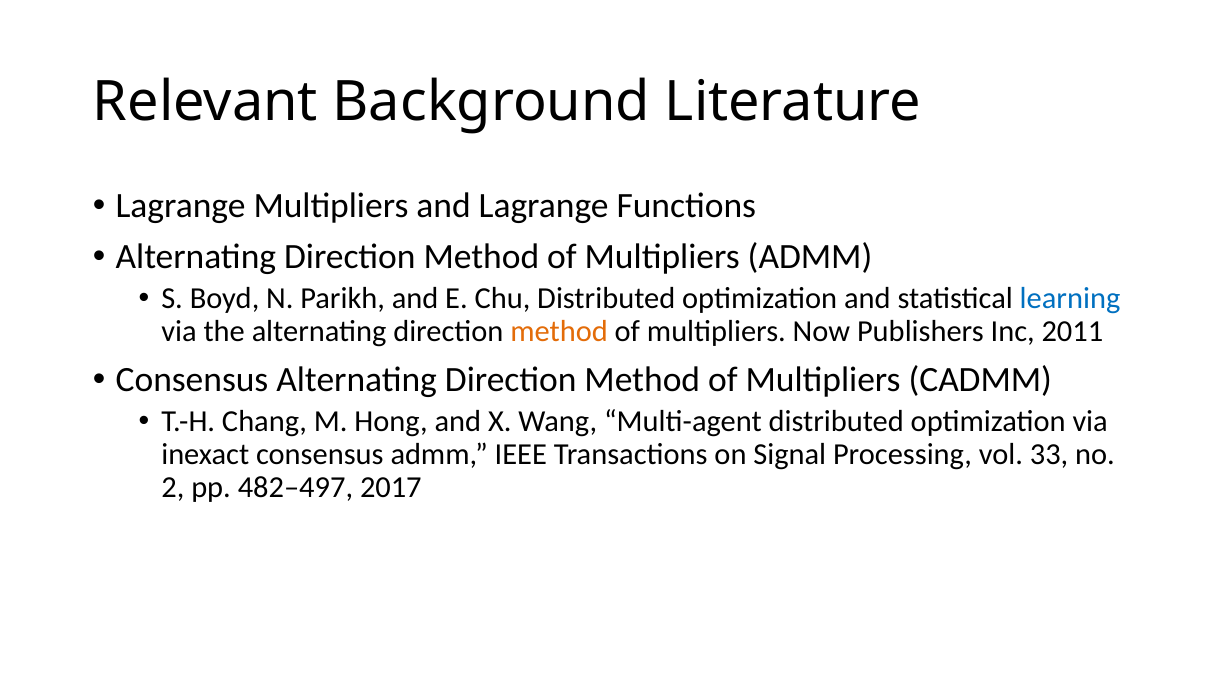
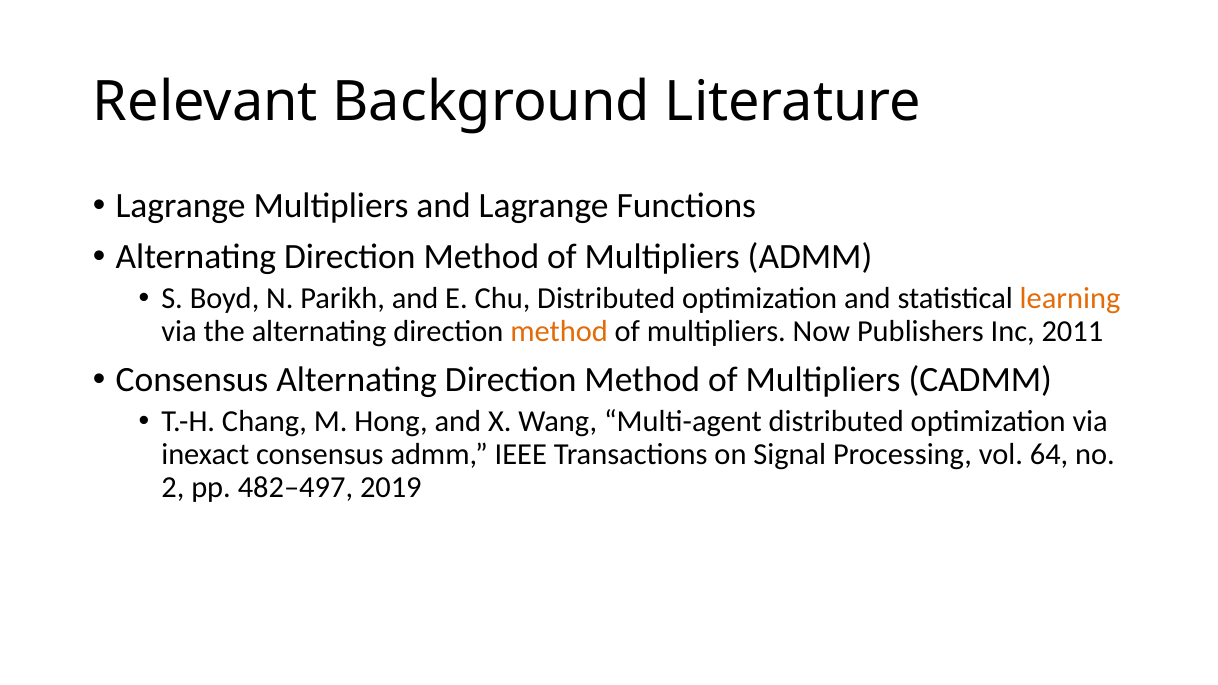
learning colour: blue -> orange (1070, 299)
33: 33 -> 64 (1049, 455)
2017: 2017 -> 2019 (391, 488)
